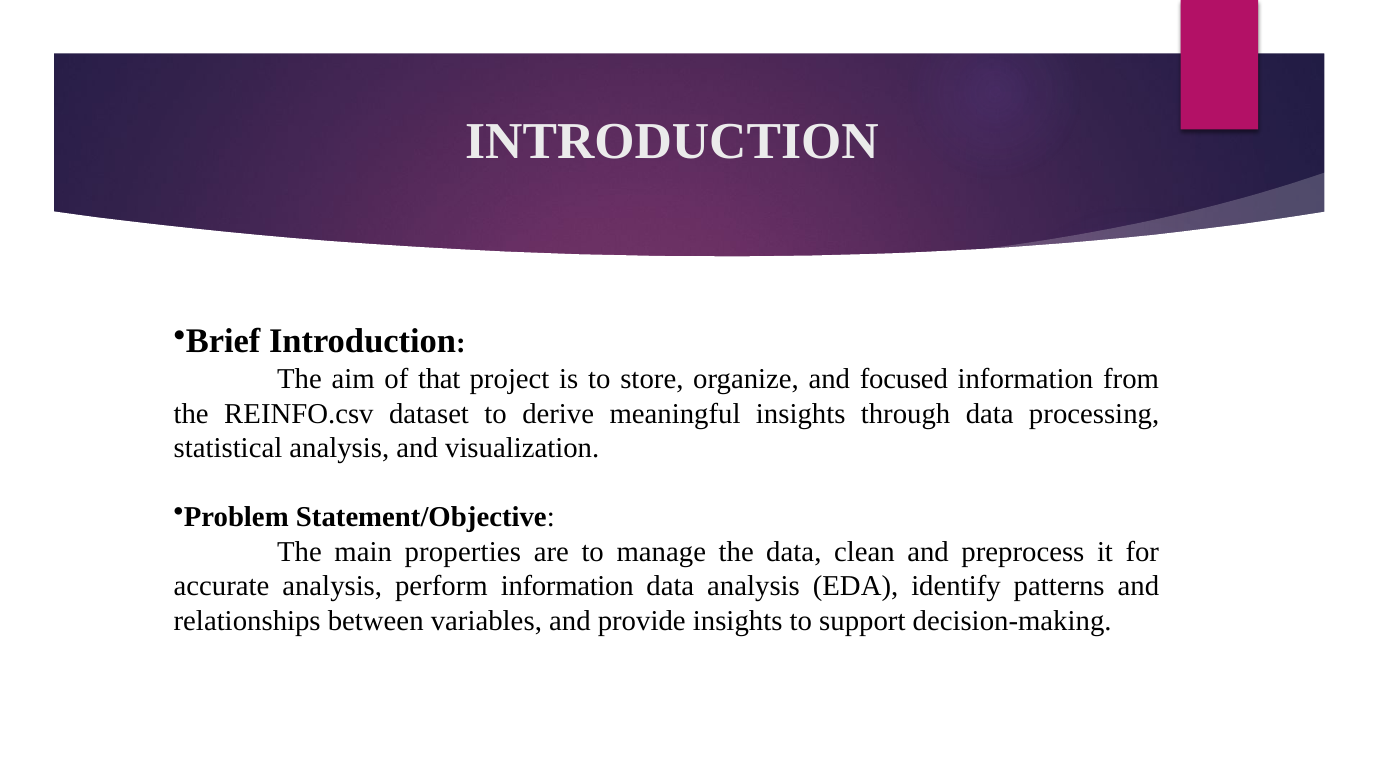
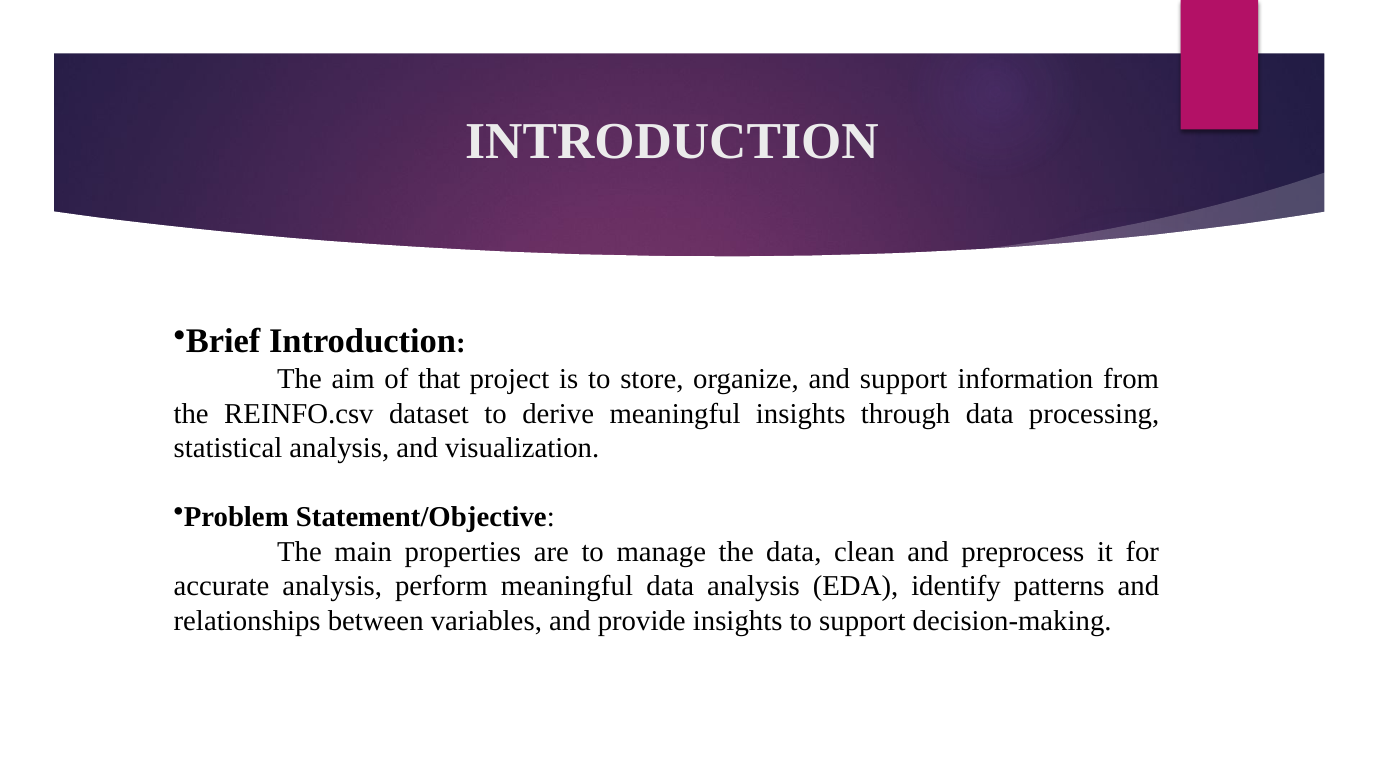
and focused: focused -> support (904, 379)
perform information: information -> meaningful (567, 586)
